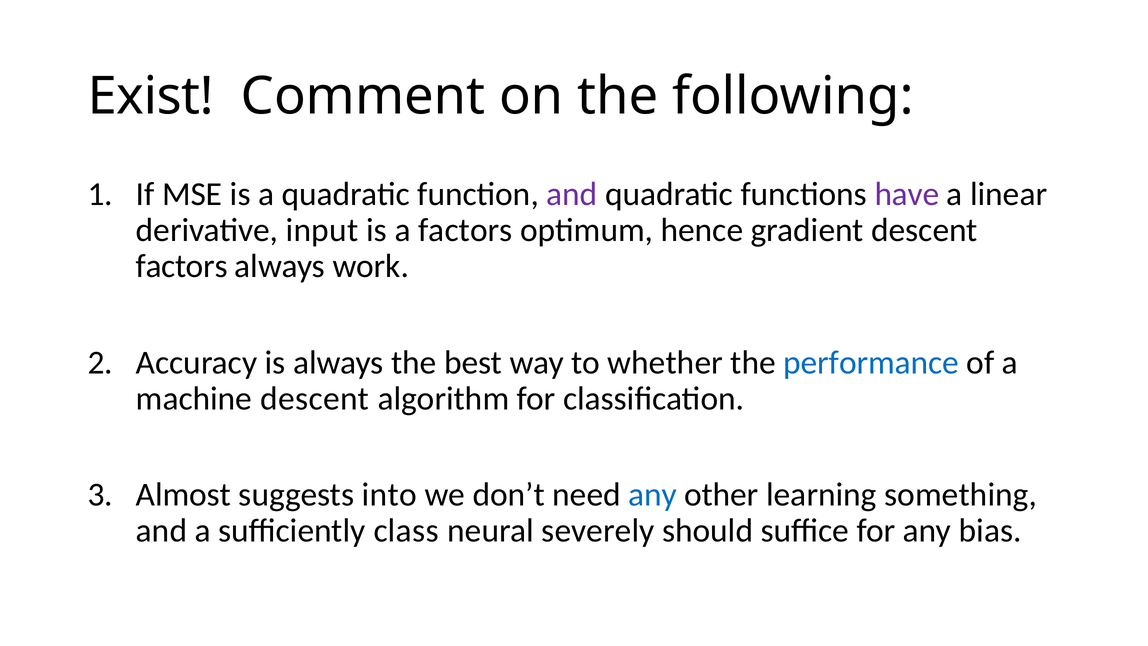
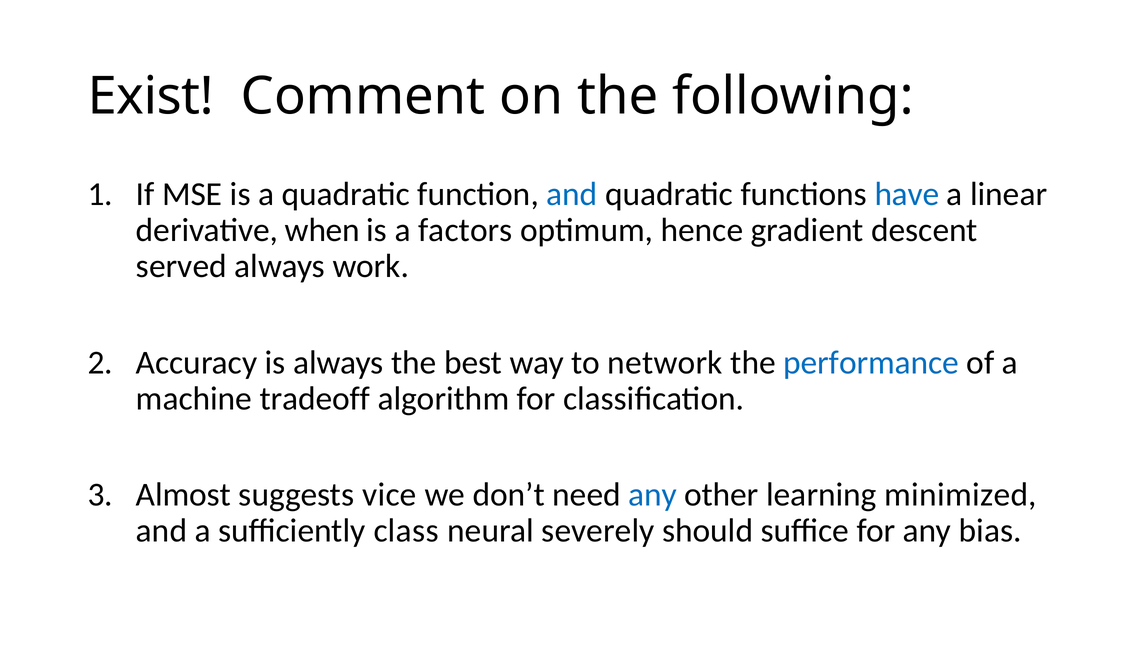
and colour: purple -> blue (572, 194)
have colour: purple -> blue (907, 194)
input: input -> when (322, 230)
factors: factors -> served (181, 266)
whether: whether -> network (665, 362)
machine descent: descent -> tradeoff (315, 398)
into: into -> vice (389, 495)
something: something -> minimized (961, 495)
